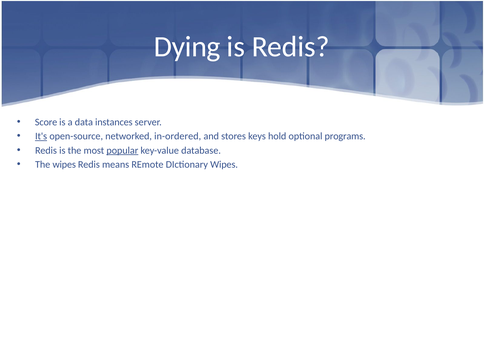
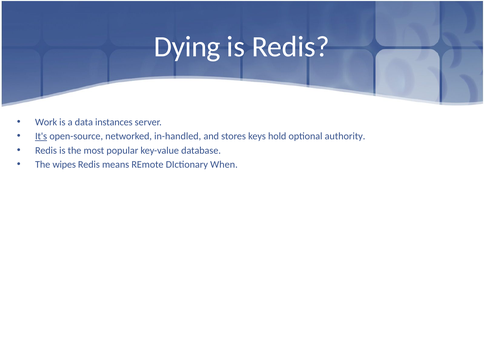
Score: Score -> Work (46, 122)
in-ordered: in-ordered -> in-handled (178, 136)
programs: programs -> authority (345, 136)
popular underline: present -> none (122, 150)
DIctionary Wipes: Wipes -> When (224, 164)
